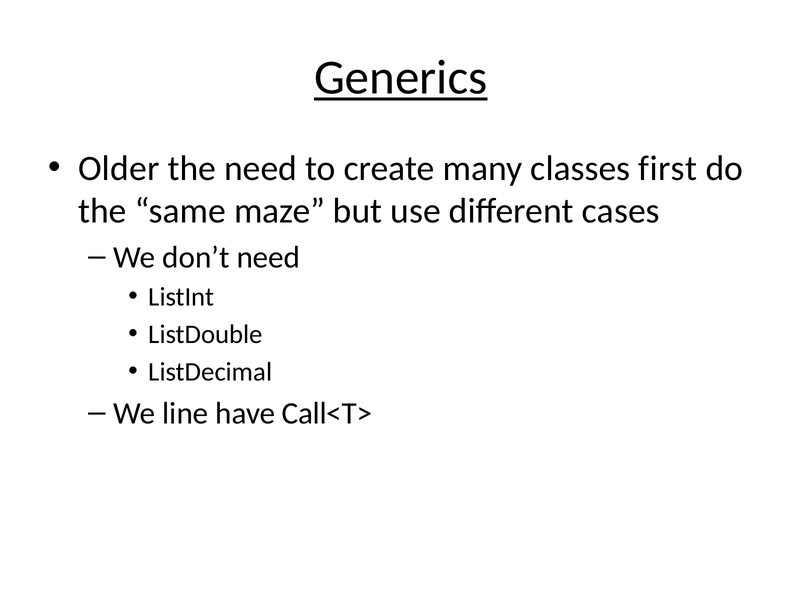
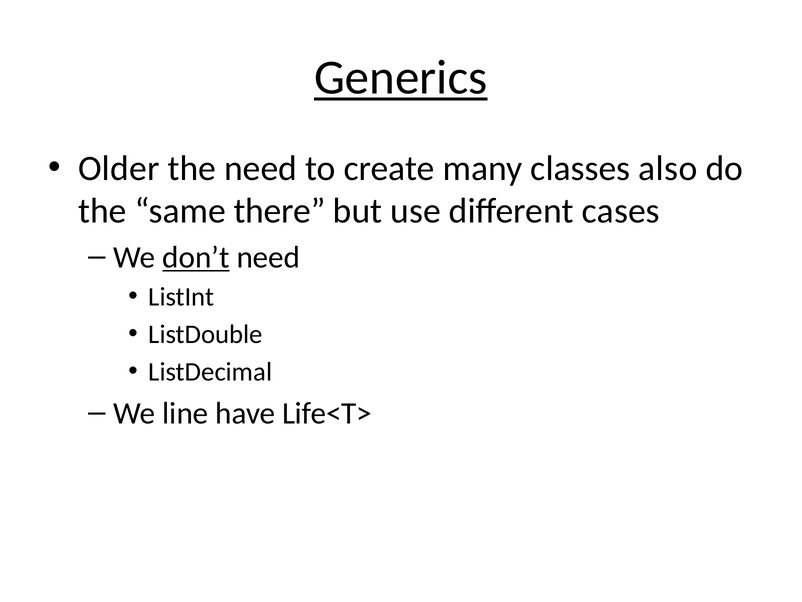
first: first -> also (668, 168)
maze: maze -> there (280, 211)
don’t underline: none -> present (196, 257)
Call<T>: Call<T> -> Life<T> (327, 413)
